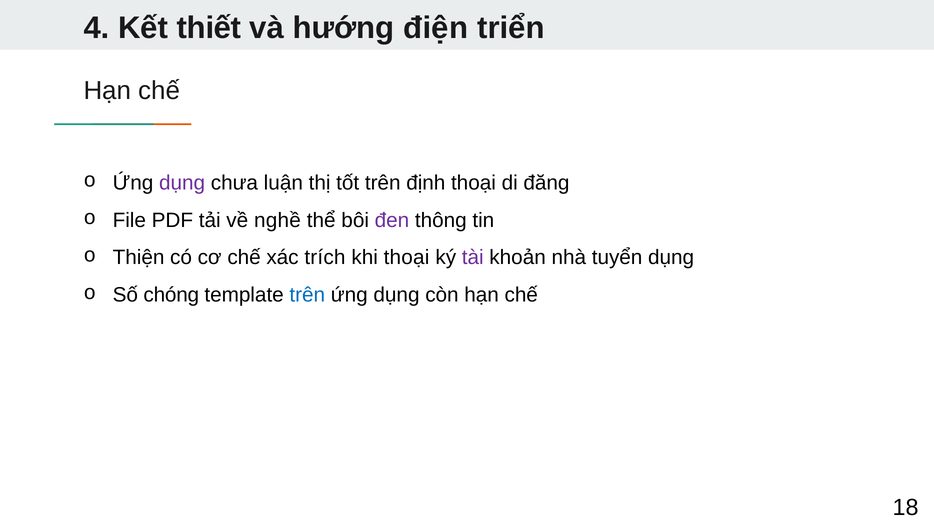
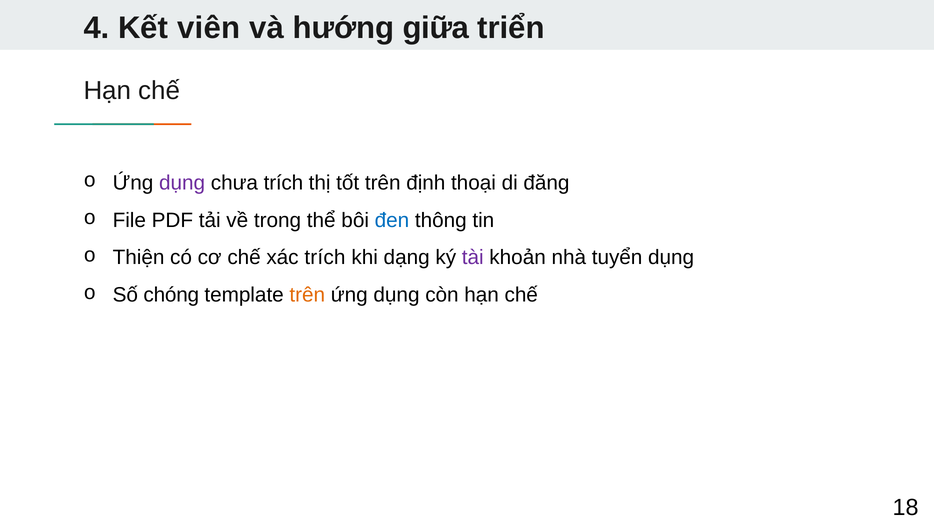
thiết: thiết -> viên (209, 28)
điện: điện -> giữa (436, 28)
chưa luận: luận -> trích (283, 183)
nghề: nghề -> trong (278, 220)
đen colour: purple -> blue (392, 220)
khi thoại: thoại -> dạng (407, 257)
trên colour: blue -> orange (307, 295)
